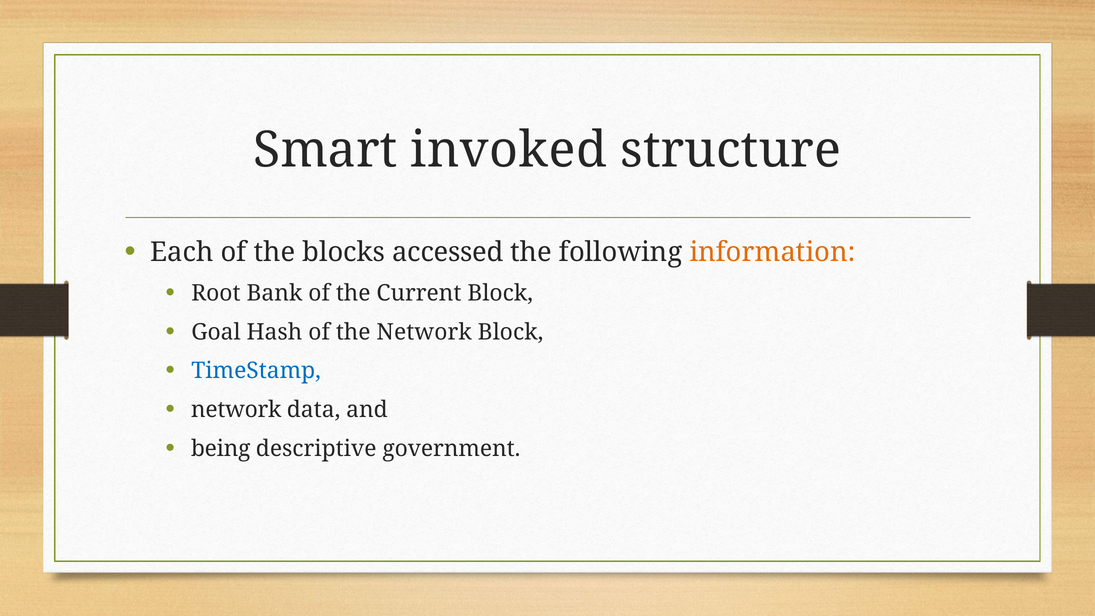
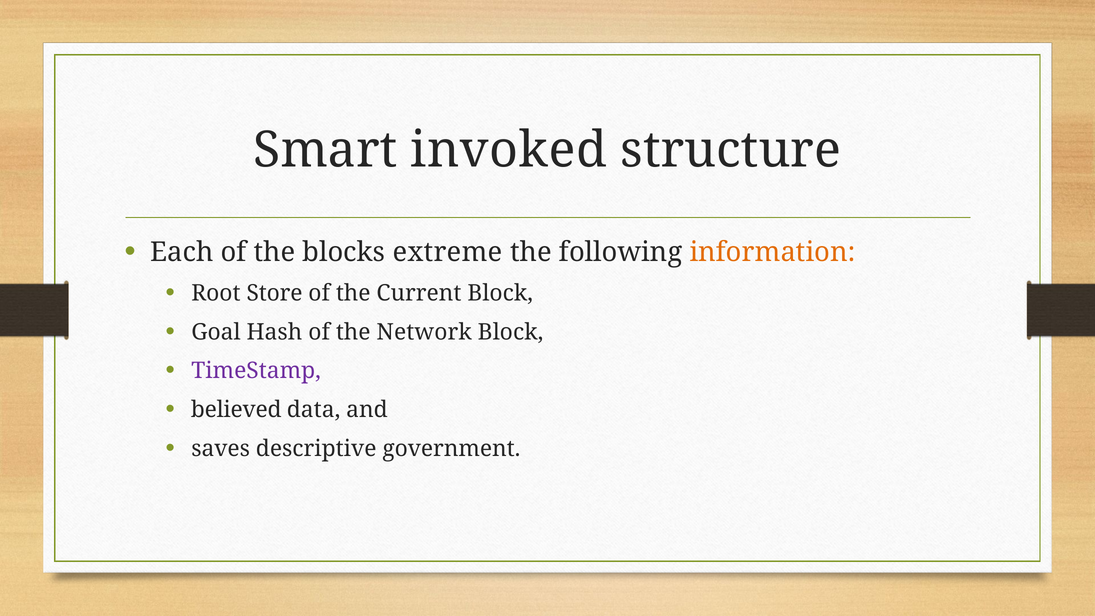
accessed: accessed -> extreme (448, 252)
Bank: Bank -> Store (275, 293)
TimeStamp colour: blue -> purple (256, 371)
network: network -> believed (236, 410)
being: being -> saves (221, 449)
